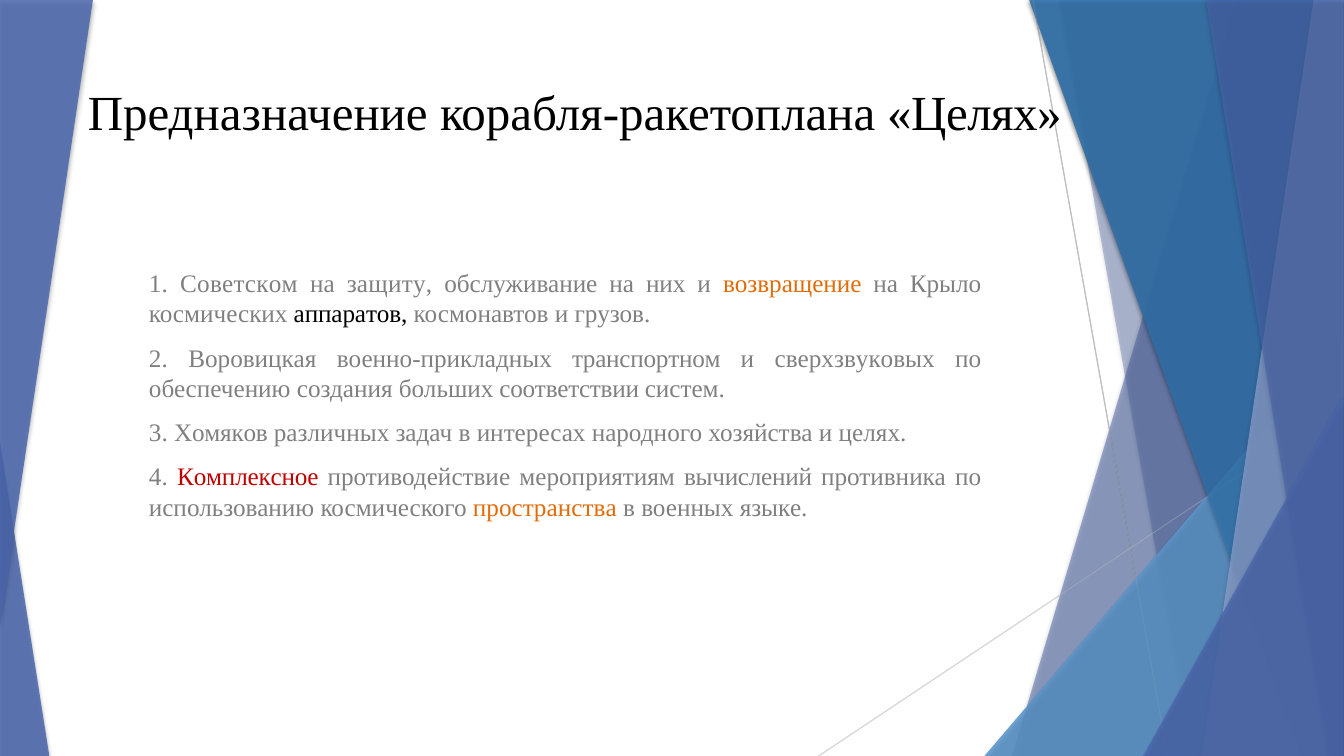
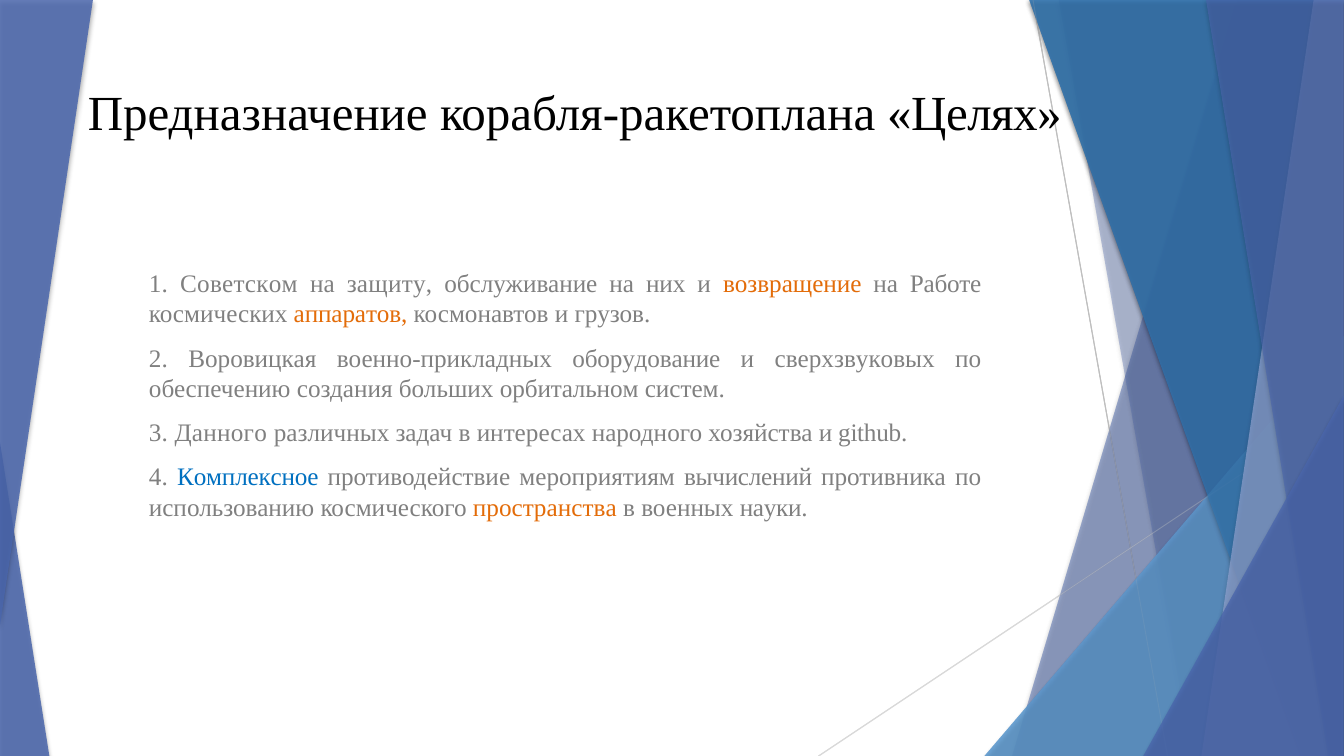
Крыло: Крыло -> Работе (946, 284)
аппаратов colour: black -> orange (351, 315)
транспортном: транспортном -> оборудование (646, 359)
соответствии: соответствии -> орбитальном (569, 389)
Хомяков: Хомяков -> Данного (221, 433)
и целях: целях -> github (873, 433)
Комплексное colour: red -> blue (248, 478)
языке: языке -> науки (774, 508)
